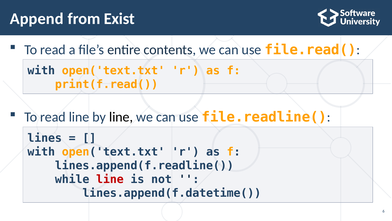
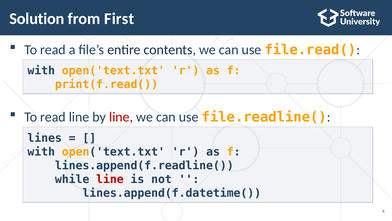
Append: Append -> Solution (37, 19)
Exist: Exist -> First (119, 19)
line colour: black -> red (121, 117)
